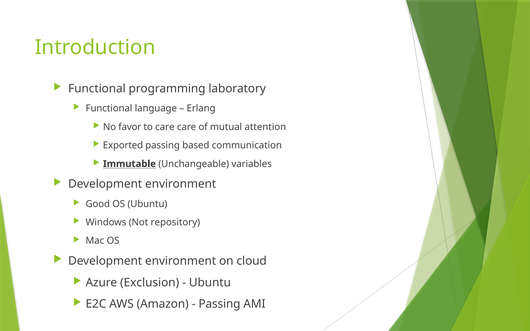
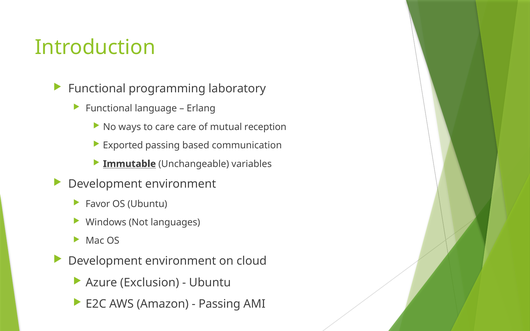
favor: favor -> ways (130, 127)
attention: attention -> reception (265, 127)
Good: Good -> Favor (98, 204)
repository: repository -> languages (175, 223)
